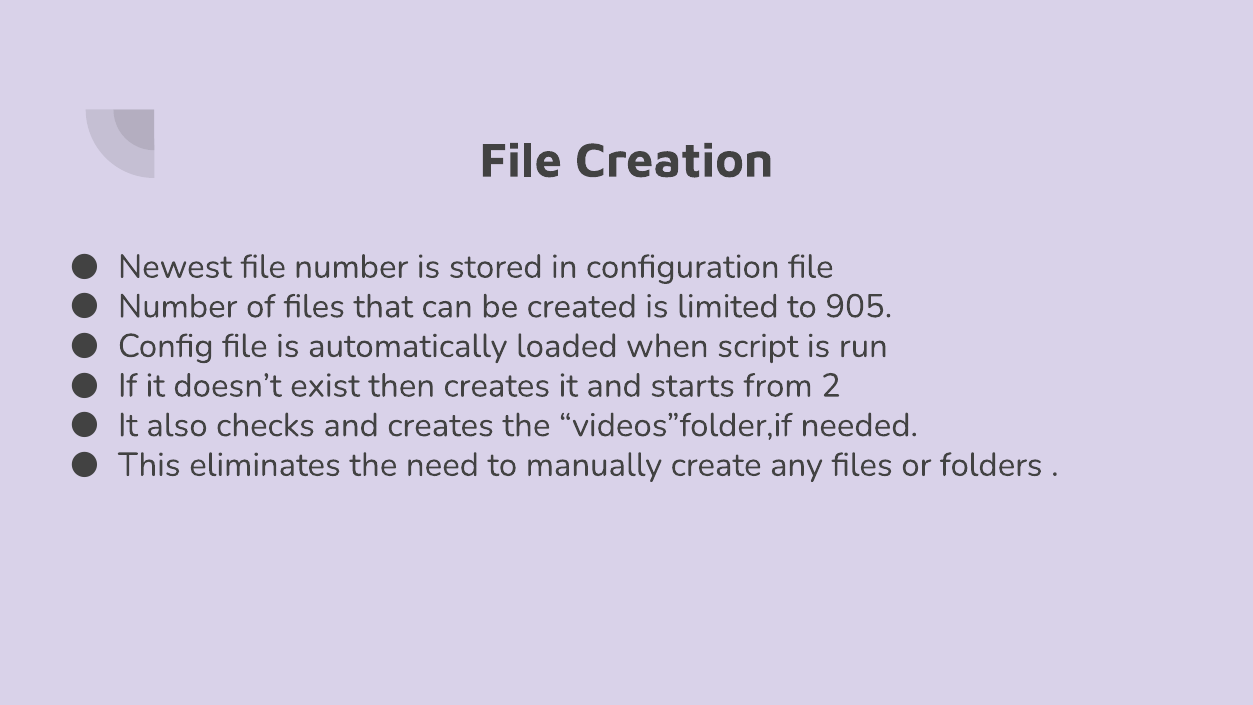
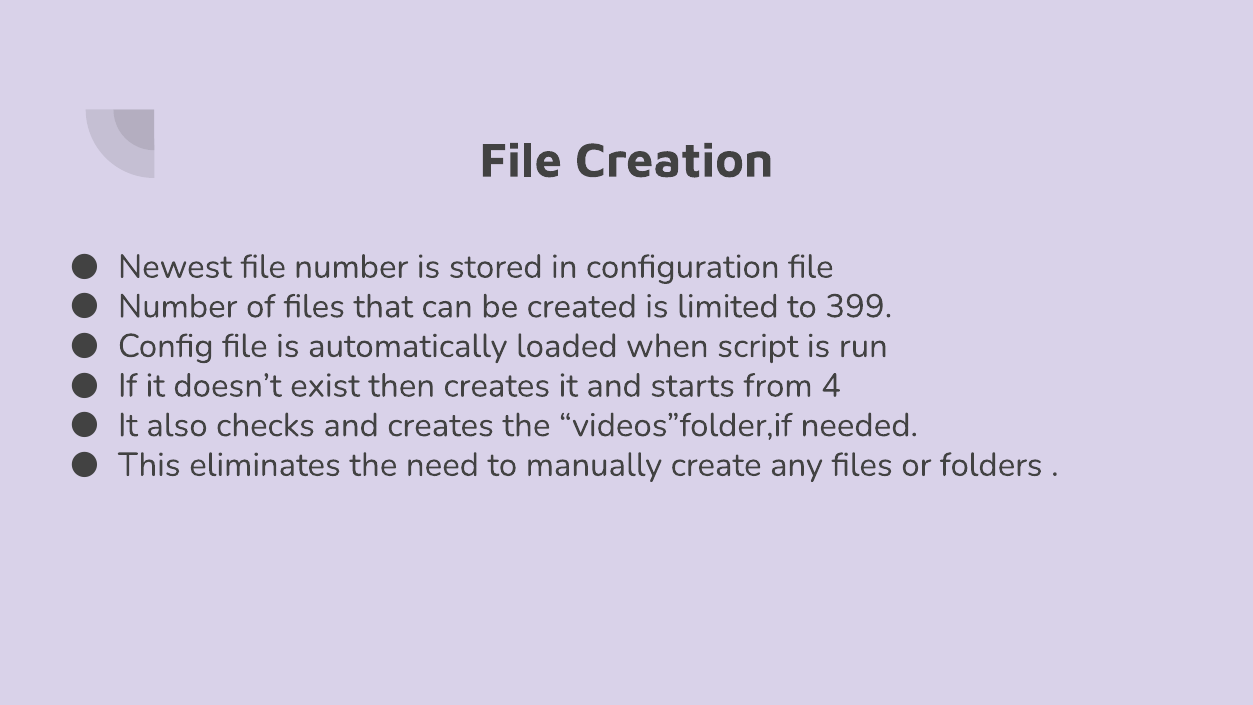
905: 905 -> 399 (859, 306)
2: 2 -> 4 (831, 386)
